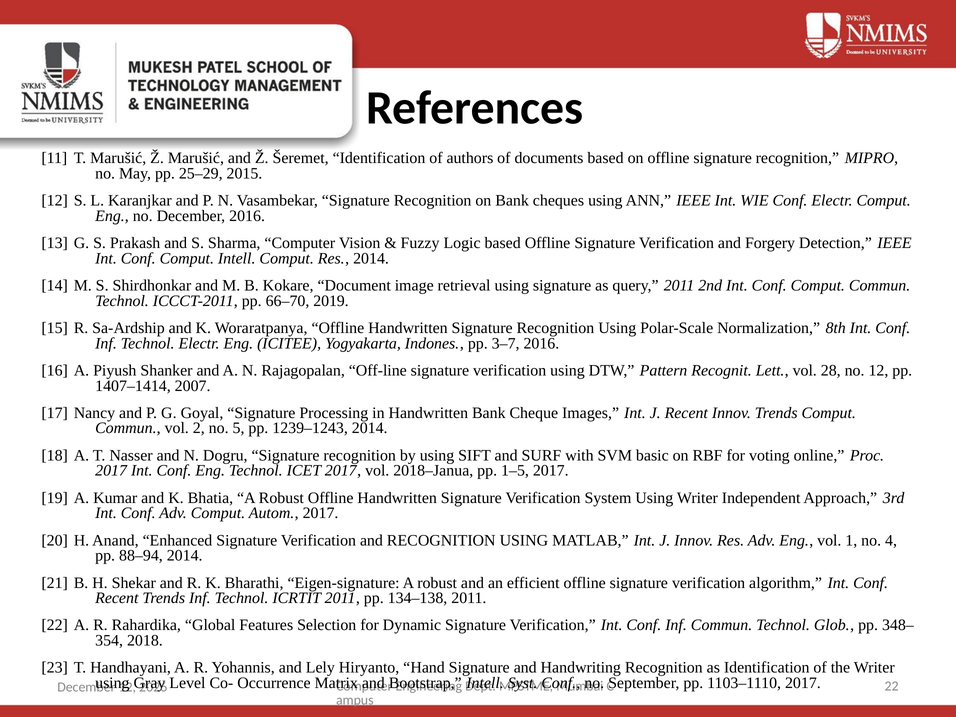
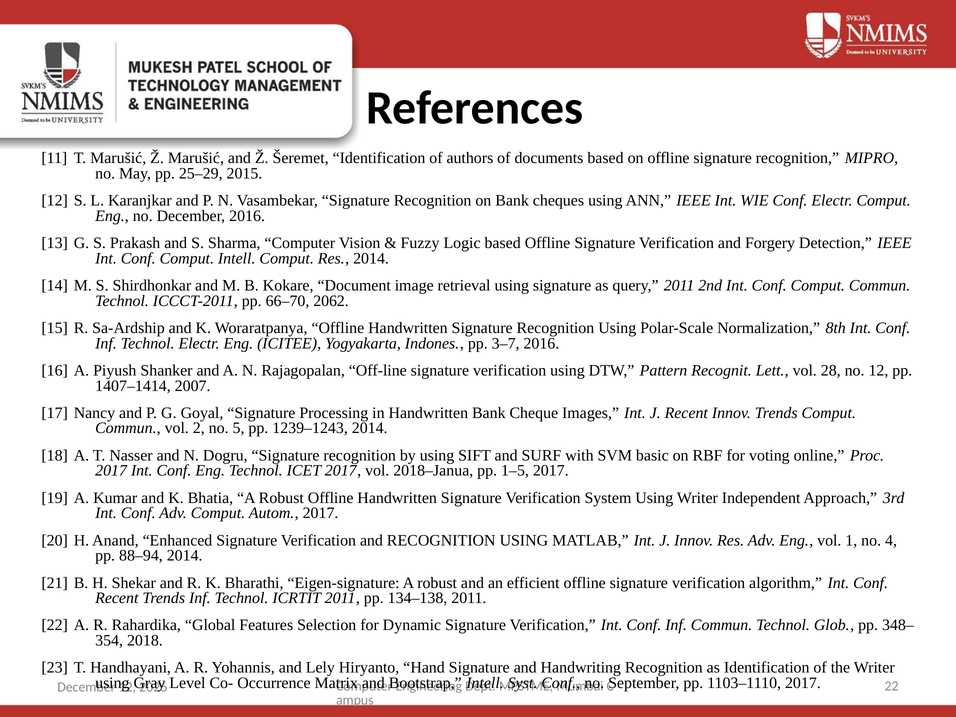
2019: 2019 -> 2062 (331, 301)
